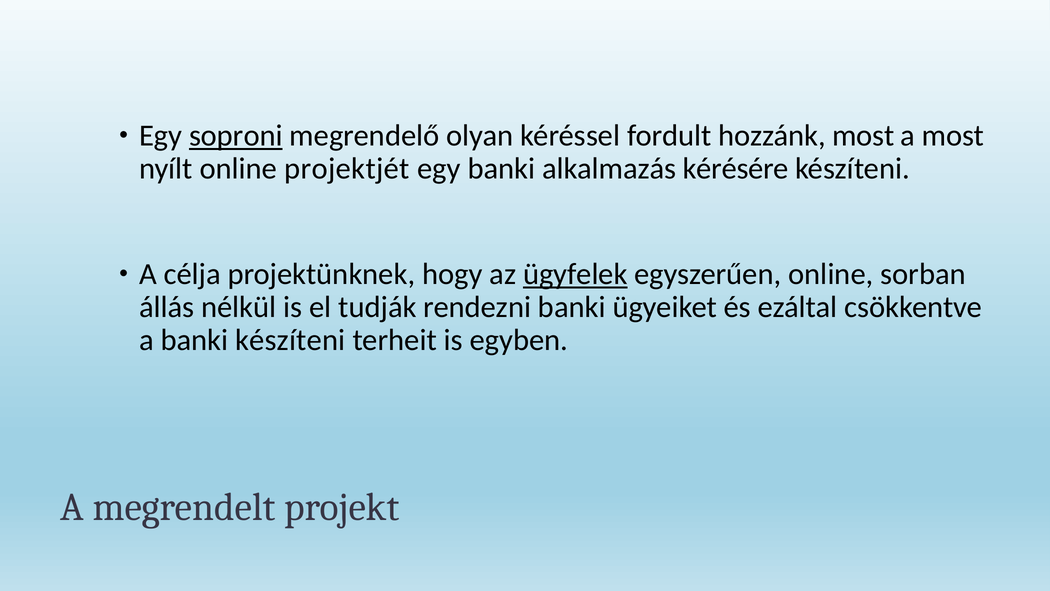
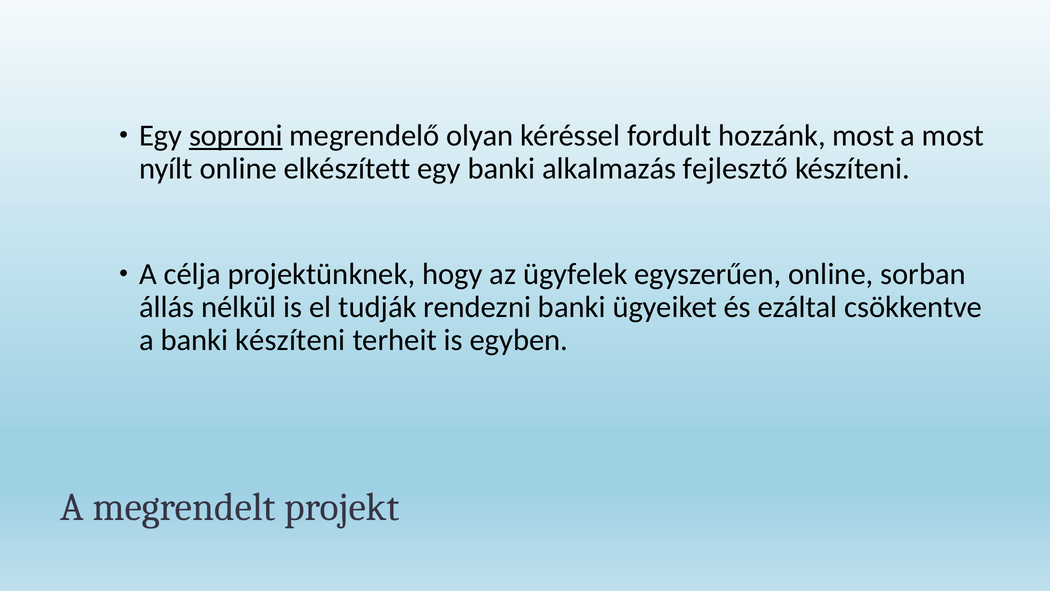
projektjét: projektjét -> elkészített (347, 169)
kérésére: kérésére -> fejlesztő (736, 169)
ügyfelek underline: present -> none (575, 274)
